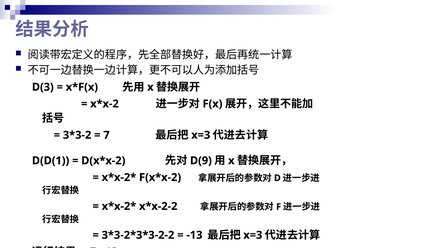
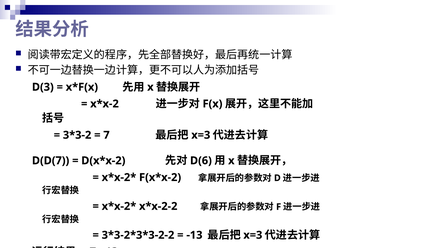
D(D(1: D(D(1 -> D(D(7 (51, 161)
D(9: D(9 -> D(6 (201, 161)
